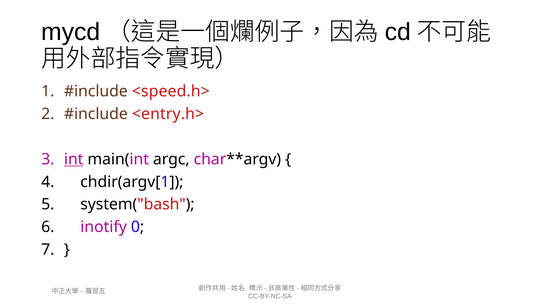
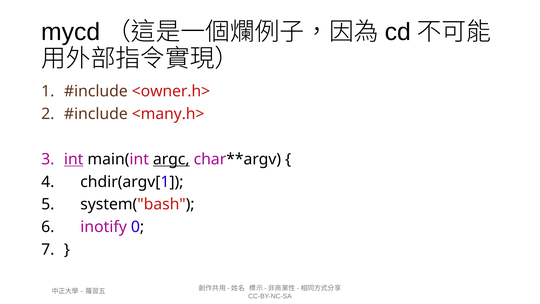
<speed.h>: <speed.h> -> <owner.h> (171, 91)
<entry.h>: <entry.h> -> <many.h> (168, 114)
argc underline: none -> present (171, 159)
